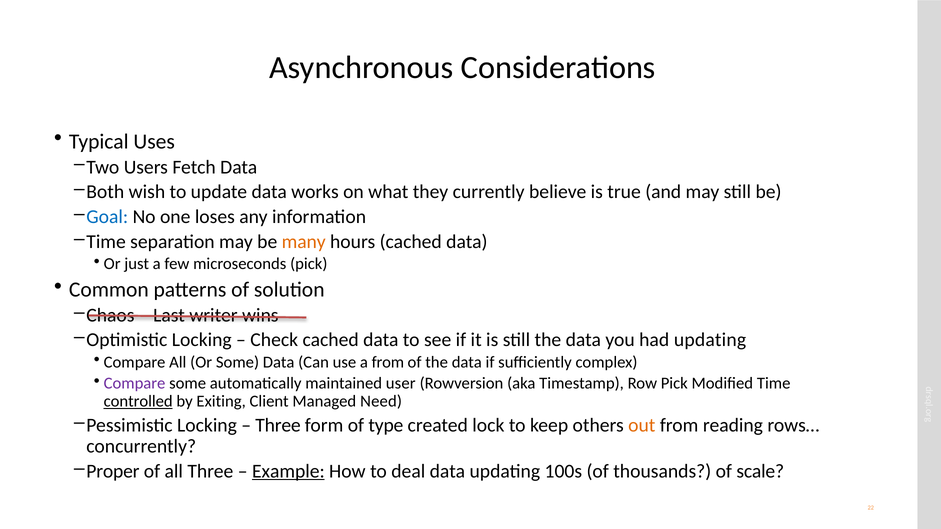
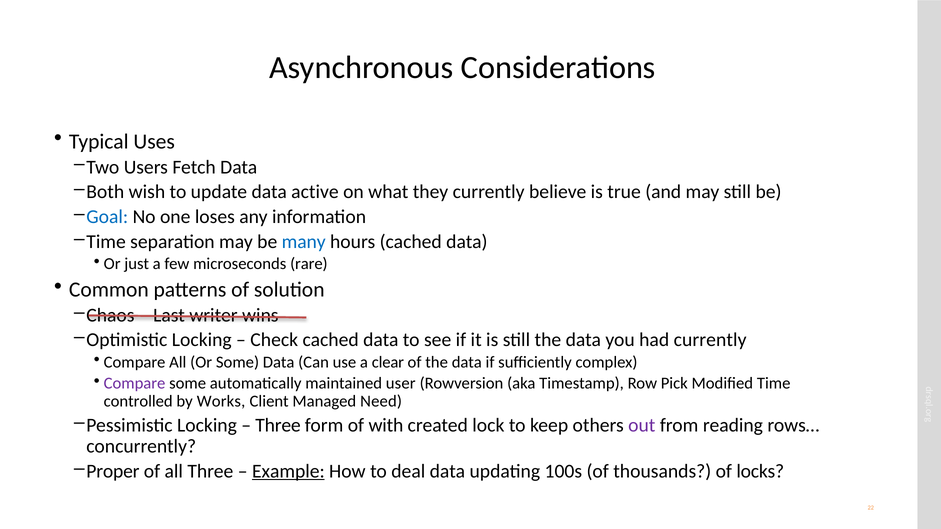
works: works -> active (315, 192)
many colour: orange -> blue (304, 242)
microseconds pick: pick -> rare (309, 264)
had updating: updating -> currently (710, 340)
a from: from -> clear (388, 363)
controlled underline: present -> none (138, 402)
Exiting: Exiting -> Works (221, 402)
type: type -> with (386, 425)
out colour: orange -> purple (642, 425)
scale: scale -> locks (760, 471)
